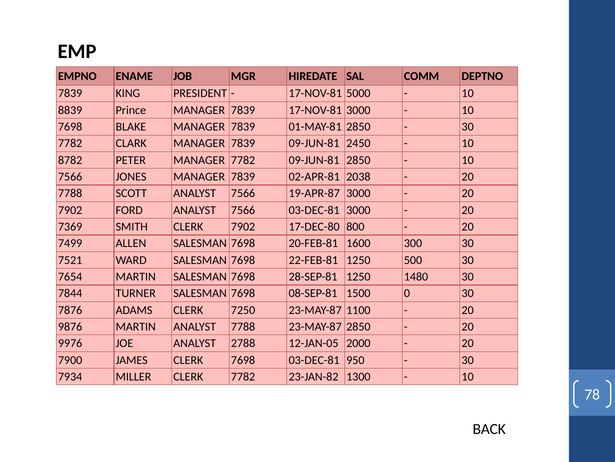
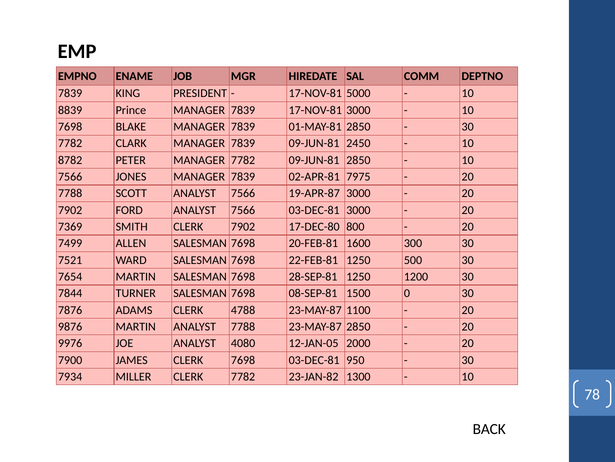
2038: 2038 -> 7975 (358, 177)
1480: 1480 -> 1200 (416, 276)
7250: 7250 -> 4788 (243, 310)
2788: 2788 -> 4080 (243, 343)
